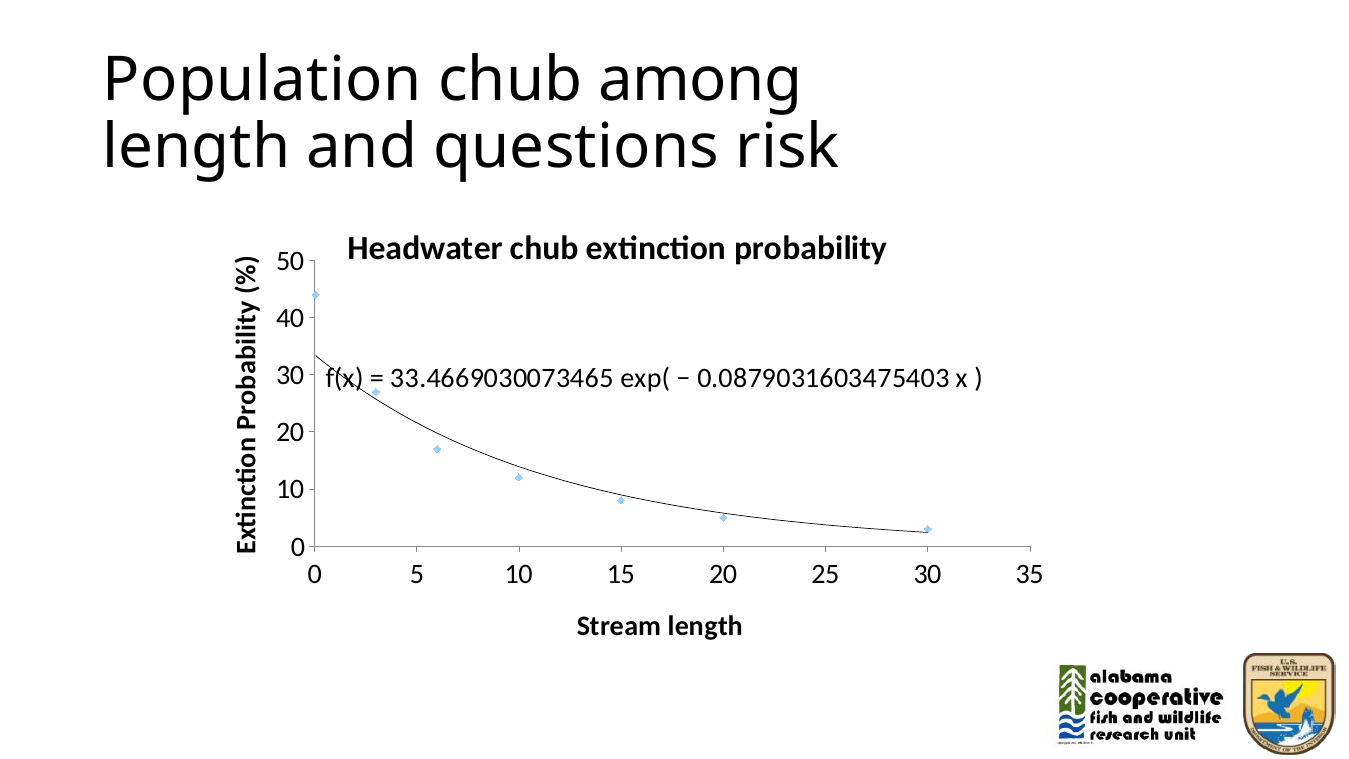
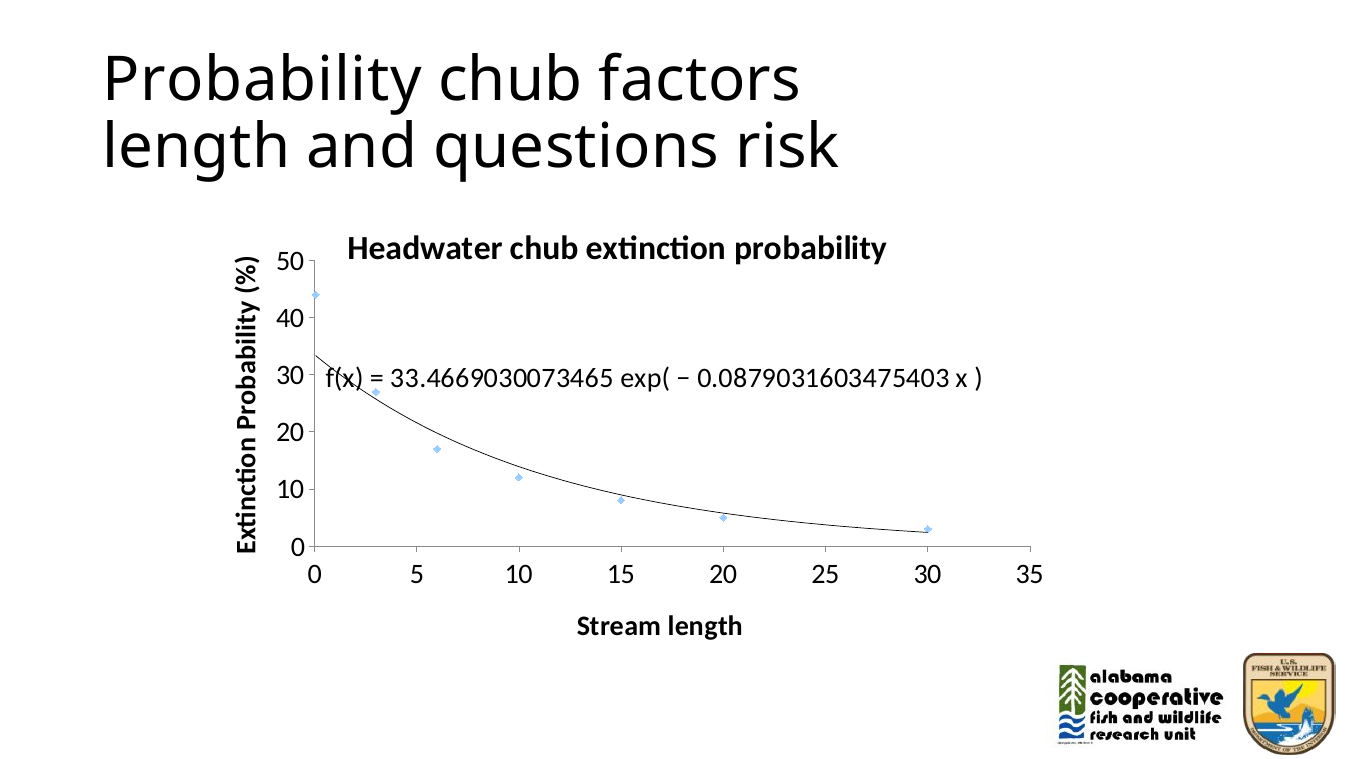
Population: Population -> Probability (262, 80)
among: among -> factors (700, 80)
